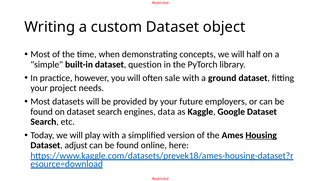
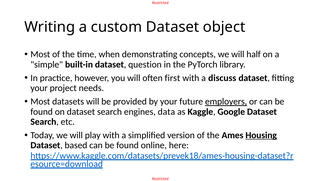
sale: sale -> first (172, 78)
ground: ground -> discuss (222, 78)
employers underline: none -> present (226, 101)
adjust: adjust -> based (76, 145)
